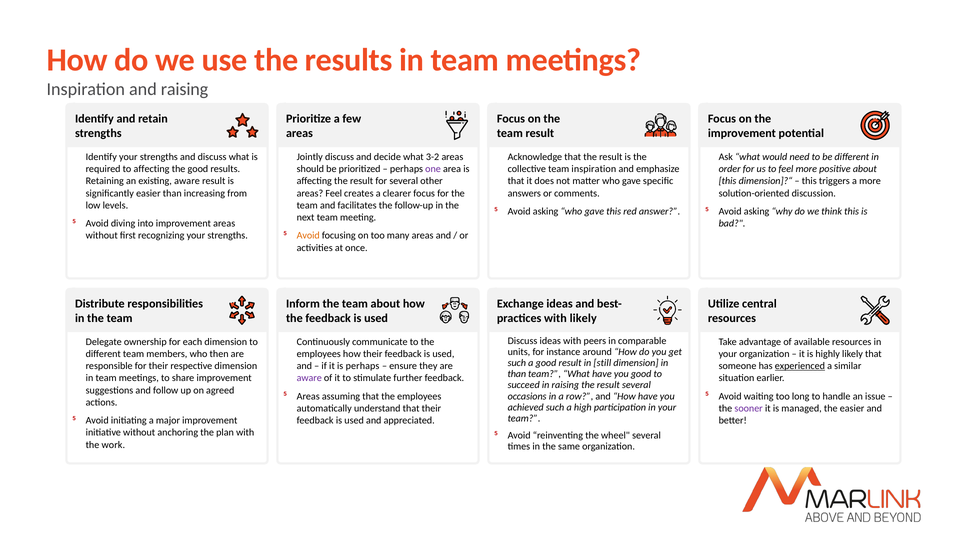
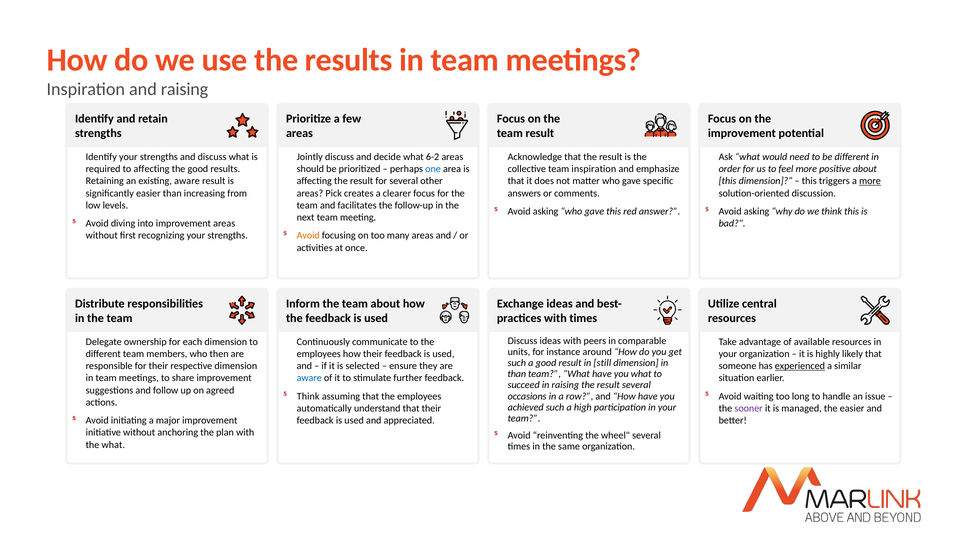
3-2: 3-2 -> 6-2 (433, 157)
one colour: purple -> blue (433, 169)
more underline: none -> present (870, 181)
areas Feel: Feel -> Pick (334, 193)
with likely: likely -> times (583, 318)
is perhaps: perhaps -> selected (363, 366)
you good: good -> what (641, 374)
aware colour: purple -> blue (309, 378)
Areas: Areas -> Think (308, 396)
the work: work -> what (113, 445)
